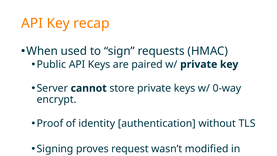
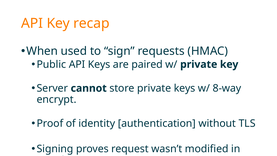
0-way: 0-way -> 8-way (227, 88)
